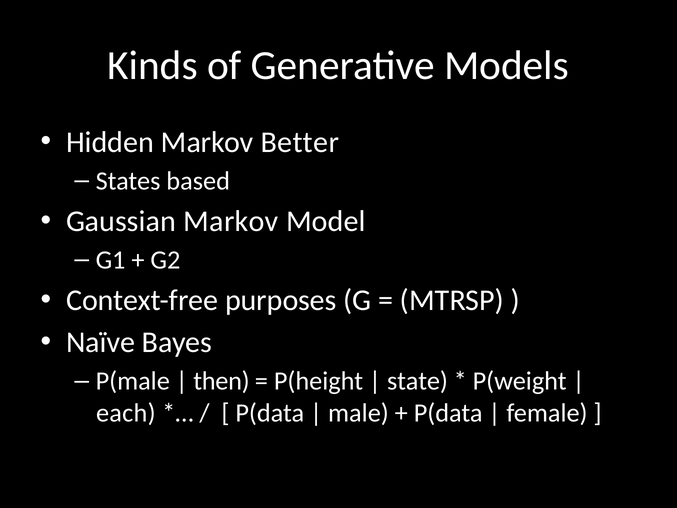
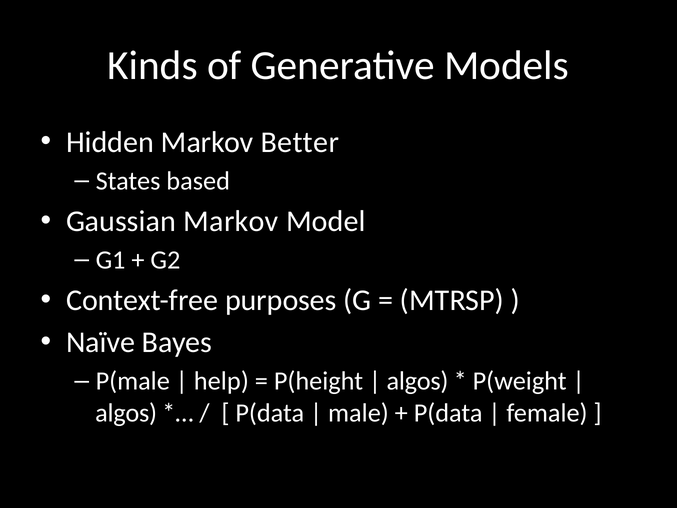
then: then -> help (221, 381)
state: state -> algos (418, 381)
each: each -> algos (126, 413)
